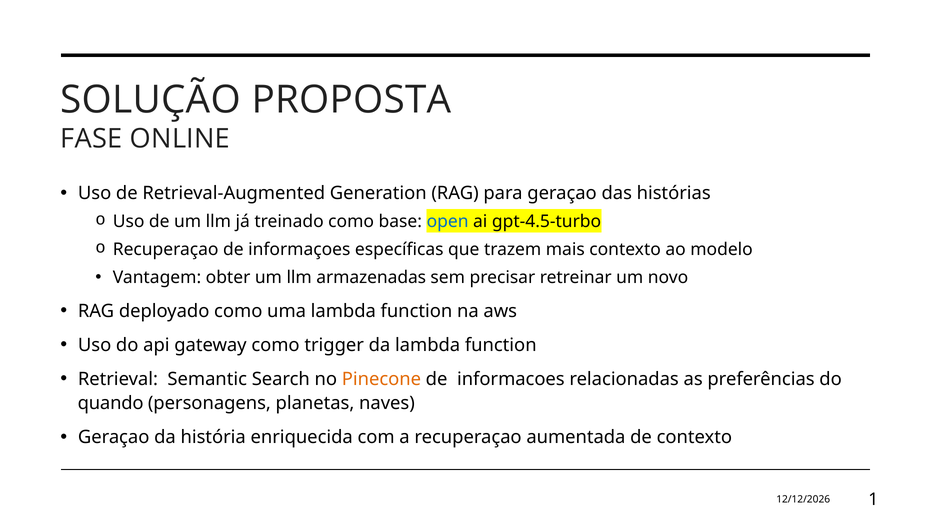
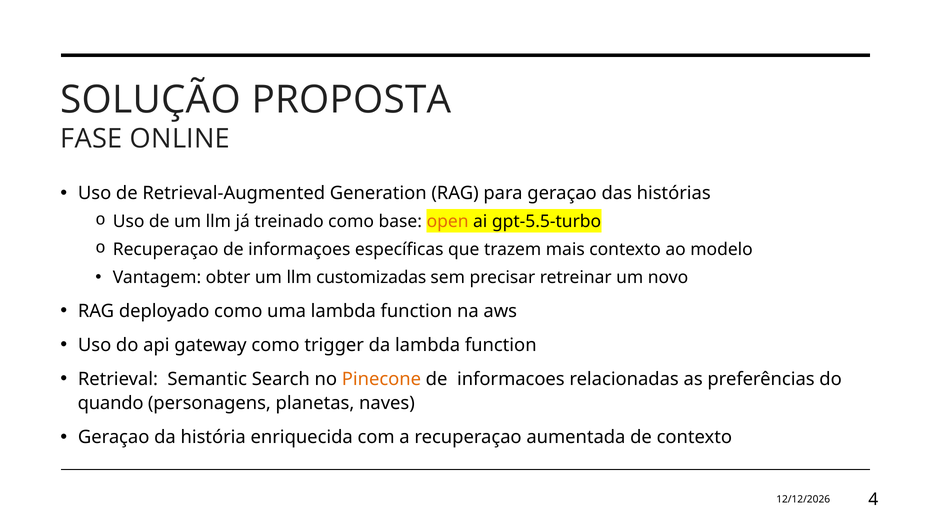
open colour: blue -> orange (448, 222)
gpt-4.5-turbo: gpt-4.5-turbo -> gpt-5.5-turbo (547, 222)
armazenadas: armazenadas -> customizadas (371, 277)
1: 1 -> 4 (873, 499)
